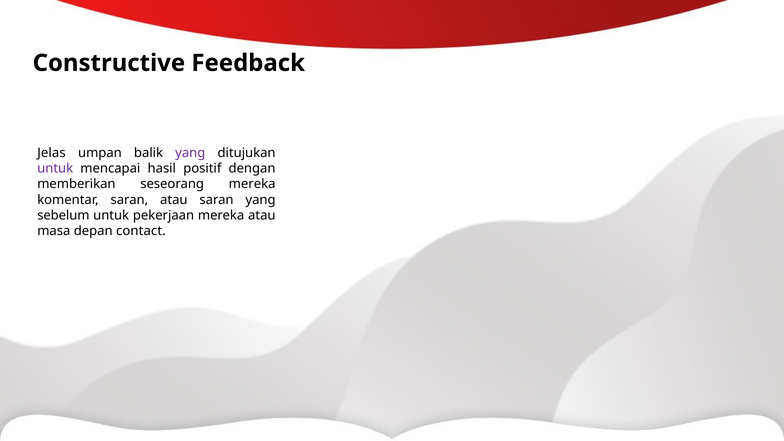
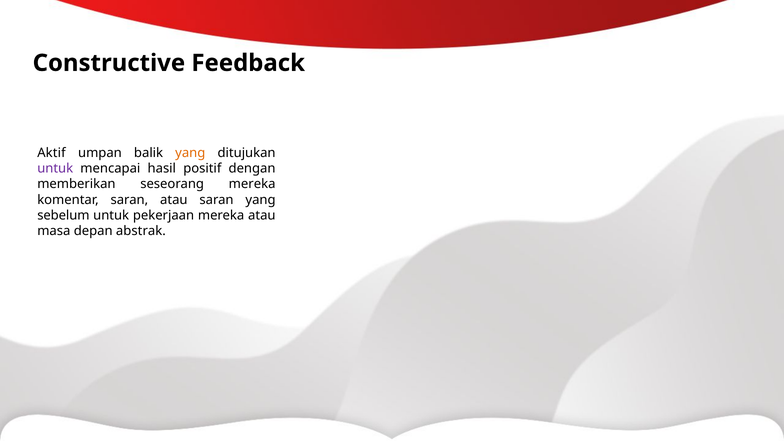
Jelas: Jelas -> Aktif (51, 153)
yang colour: purple -> orange (190, 153)
contact: contact -> abstrak (141, 231)
